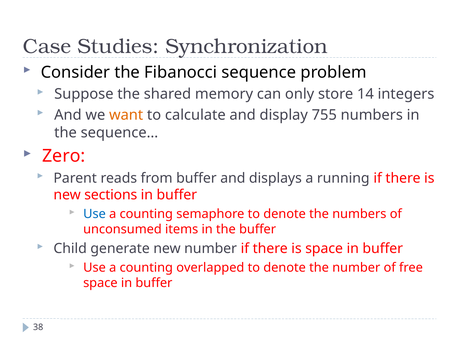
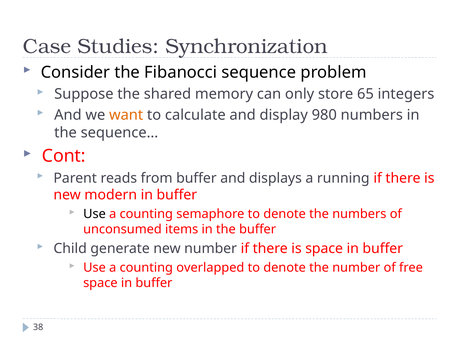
14: 14 -> 65 (365, 94)
755: 755 -> 980 (324, 115)
Zero: Zero -> Cont (64, 156)
sections: sections -> modern (111, 195)
Use colour: blue -> black (95, 214)
